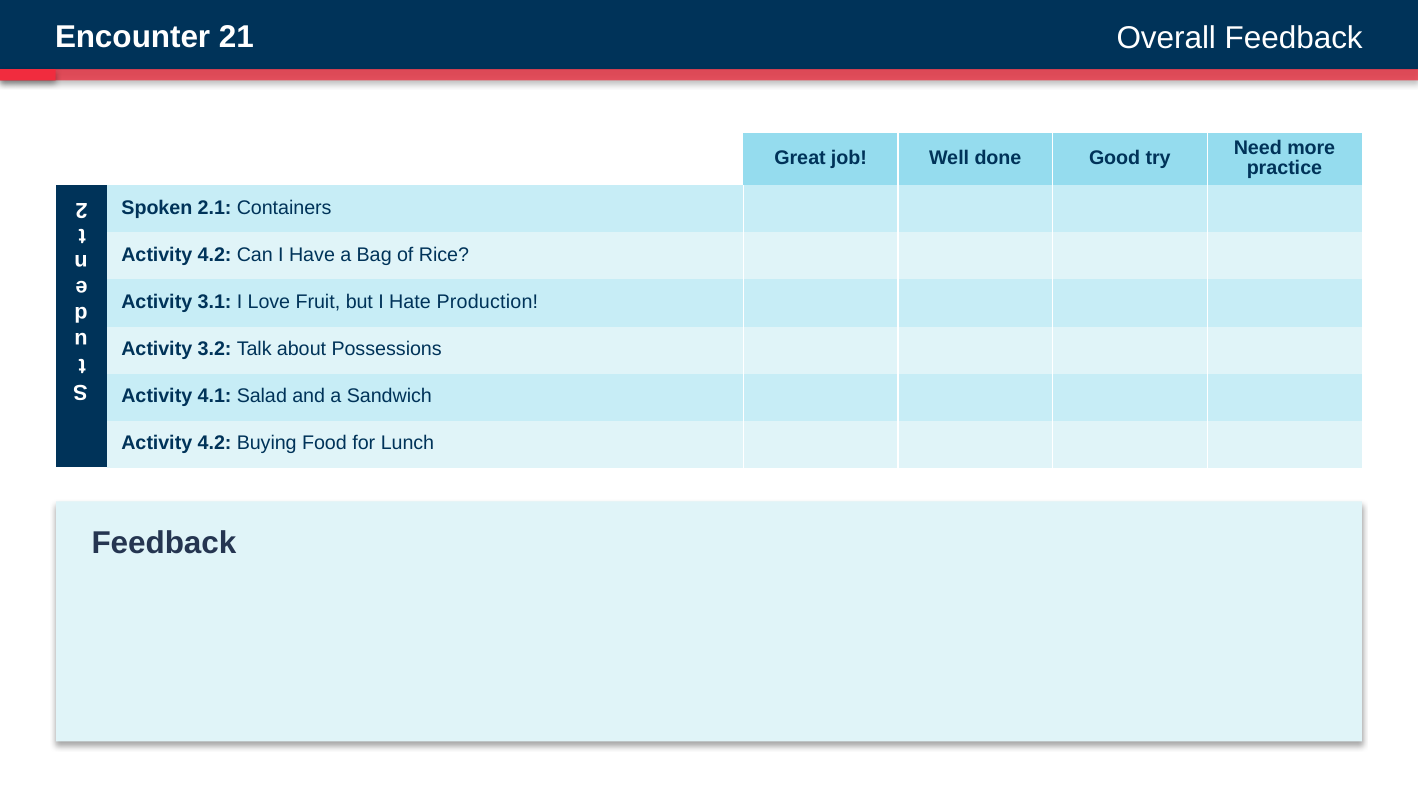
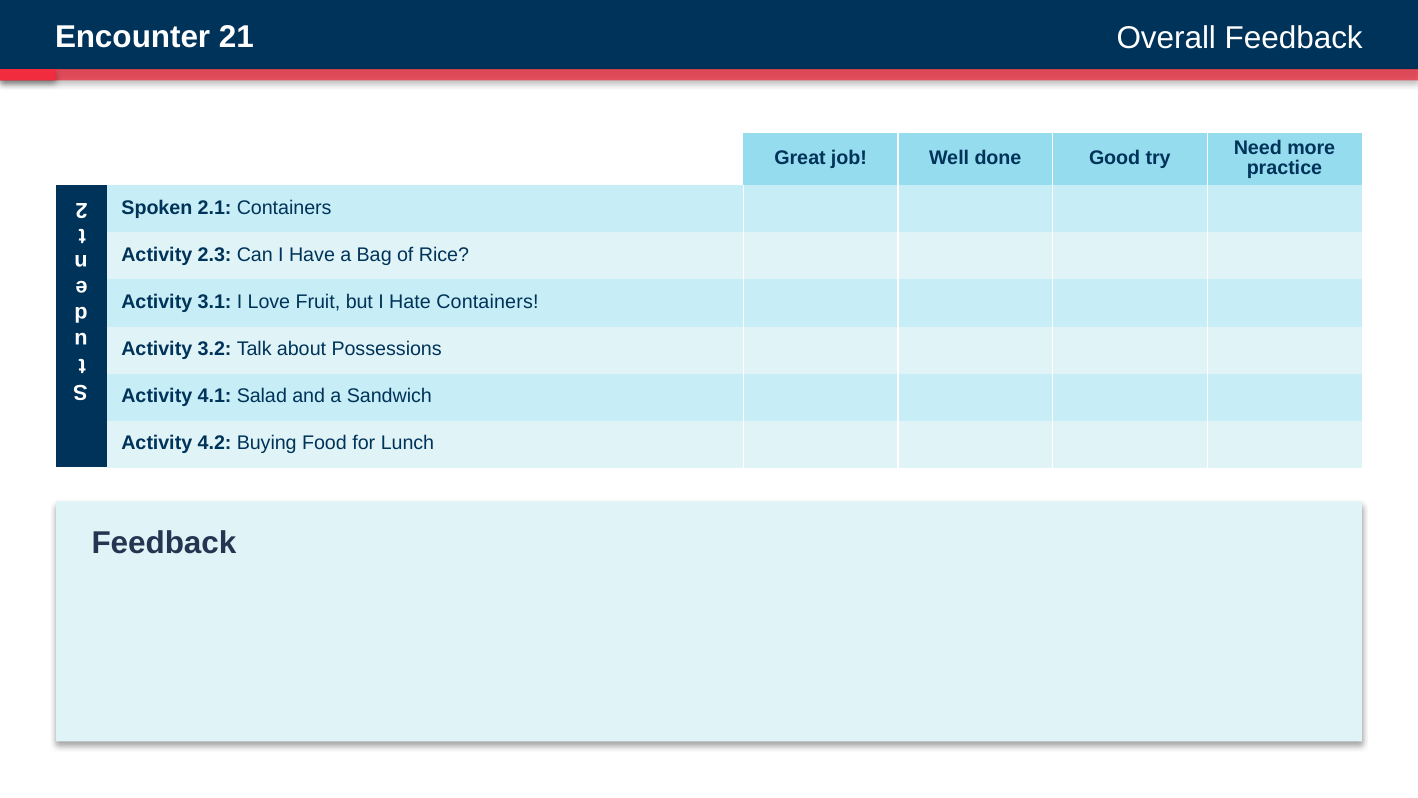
4.2: 4.2 -> 2.3 (215, 255)
Hate Production: Production -> Containers (487, 302)
